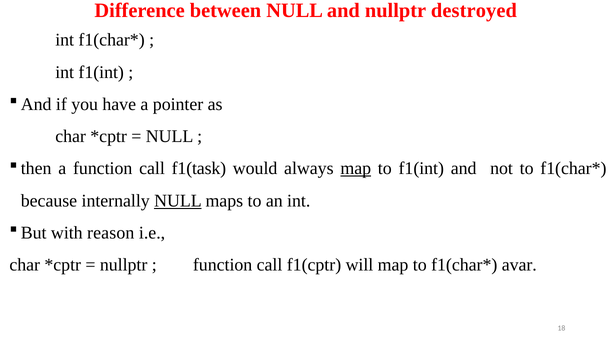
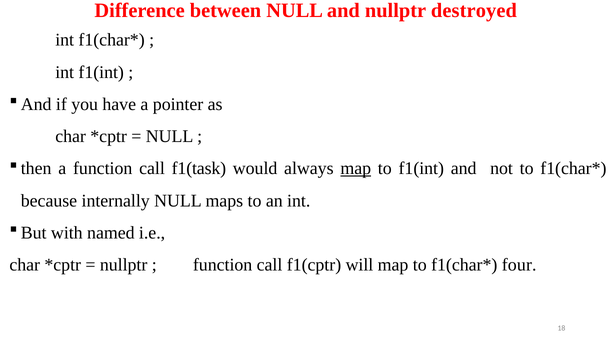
NULL underline: present -> none (178, 201)
reason: reason -> named (111, 233)
avar: avar -> four (519, 265)
